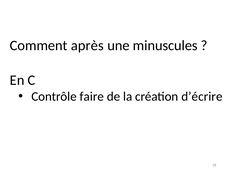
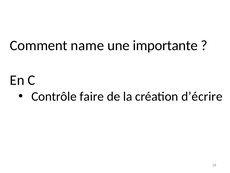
après: après -> name (87, 45)
minuscules: minuscules -> importante (165, 45)
